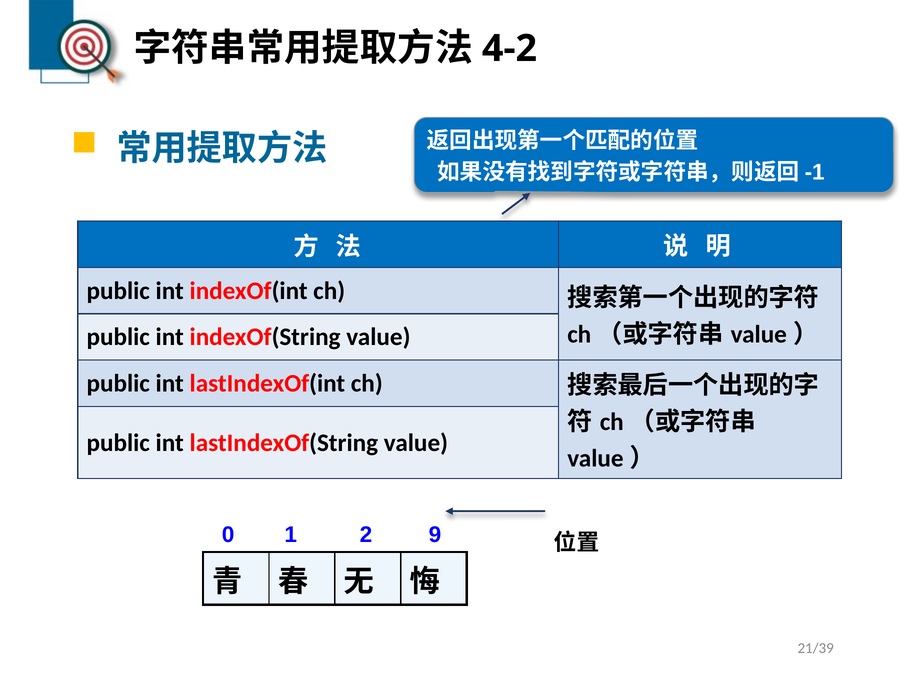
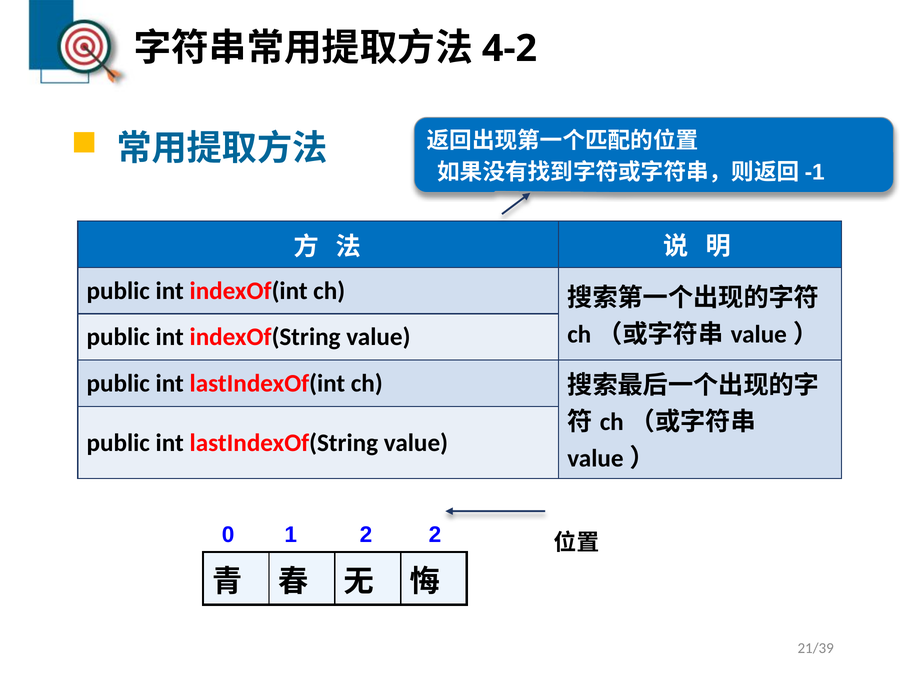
2 9: 9 -> 2 (435, 535)
